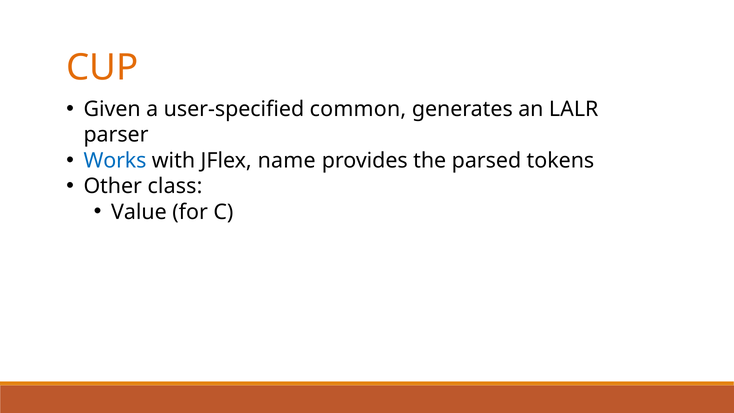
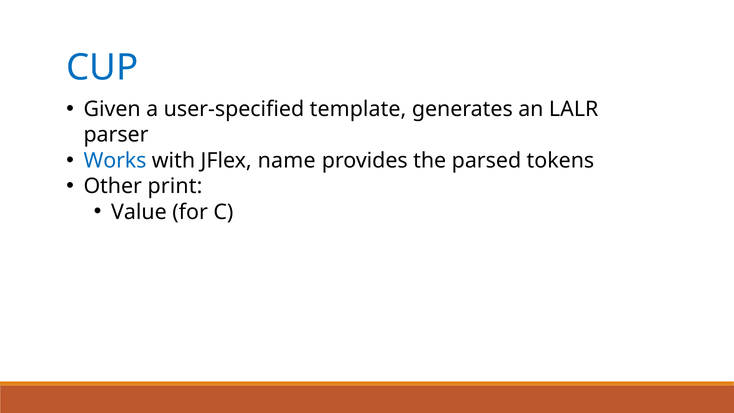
CUP colour: orange -> blue (102, 67)
common: common -> template (358, 109)
class: class -> print (175, 186)
